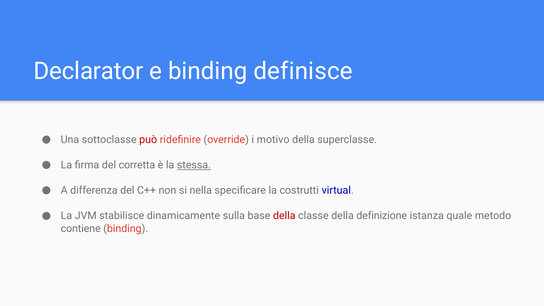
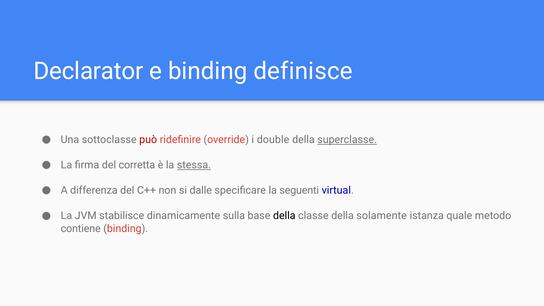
motivo: motivo -> double (273, 140)
superclasse underline: none -> present (347, 140)
nella: nella -> dalle (201, 190)
costrutti: costrutti -> seguenti (299, 190)
della colour: red -> black (284, 216)
definizione: definizione -> solamente (382, 216)
